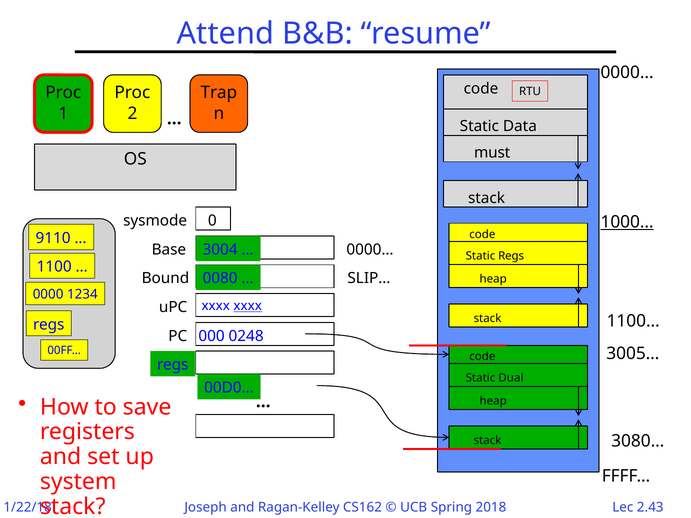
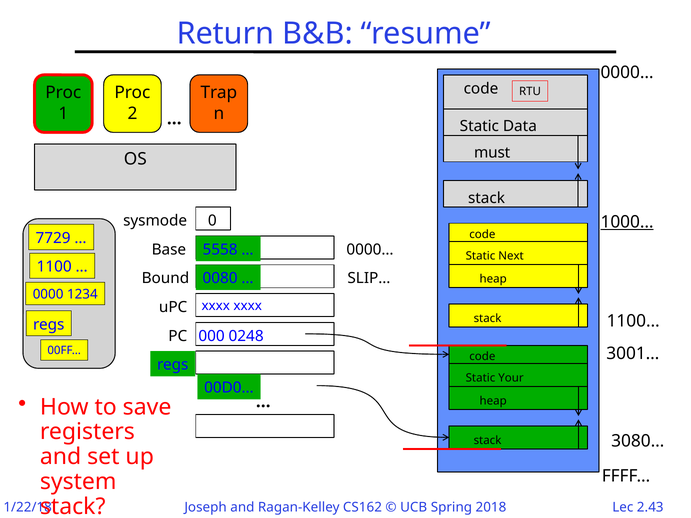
Attend: Attend -> Return (226, 33)
9110: 9110 -> 7729 (53, 238)
3004: 3004 -> 5558 (220, 250)
Static Regs: Regs -> Next (511, 256)
xxxx underline: present -> none (248, 306)
3005…: 3005… -> 3001… (633, 354)
Dual: Dual -> Your (511, 378)
